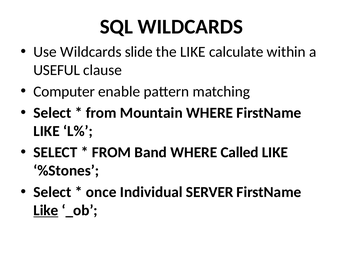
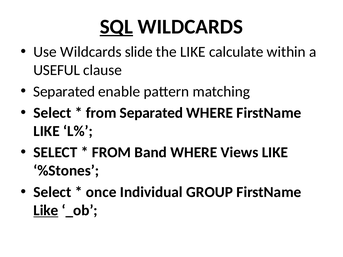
SQL underline: none -> present (116, 27)
Computer: Computer -> Separated (64, 92)
from Mountain: Mountain -> Separated (151, 113)
Called: Called -> Views (240, 153)
SERVER: SERVER -> GROUP (210, 192)
